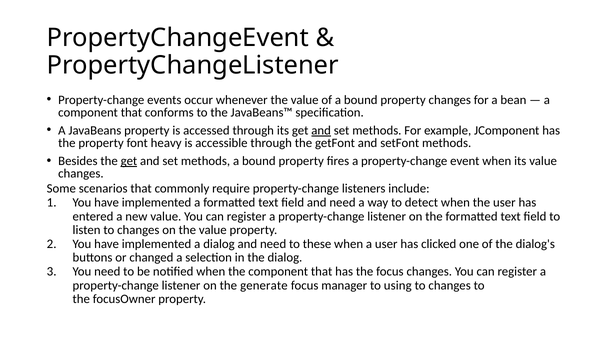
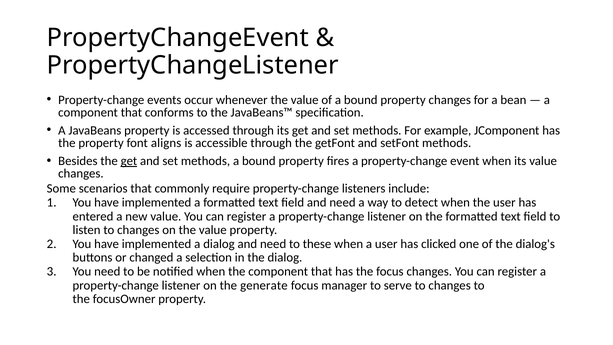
and underline: present -> none (321, 130)
heavy: heavy -> aligns (166, 143)
using: using -> serve (398, 285)
